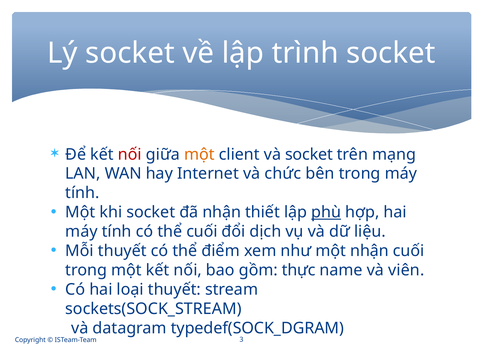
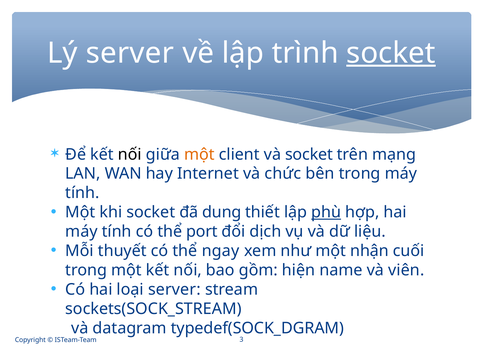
Lý socket: socket -> server (130, 53)
socket underline: none -> present (391, 53)
nối colour: red -> black (130, 154)
đã nhận: nhận -> dung (222, 212)
thể cuối: cuối -> port (202, 232)
điểm: điểm -> ngay (221, 251)
thực: thực -> hiện (299, 270)
loại thuyết: thuyết -> server (174, 290)
